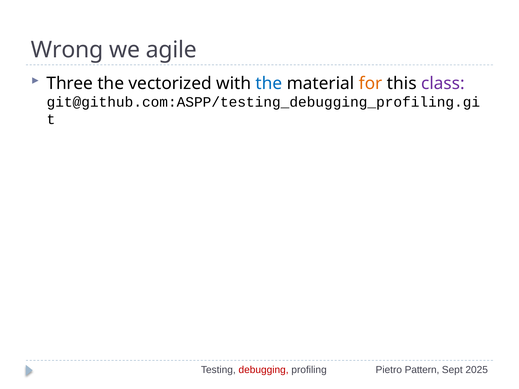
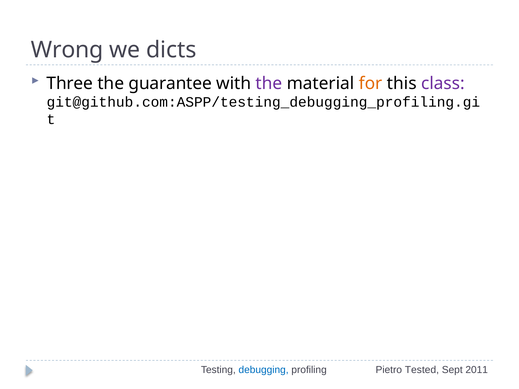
agile: agile -> dicts (171, 50)
vectorized: vectorized -> guarantee (170, 83)
the colour: blue -> purple (269, 83)
debugging colour: red -> blue (264, 370)
Pattern: Pattern -> Tested (422, 370)
2025: 2025 -> 2011 (477, 370)
